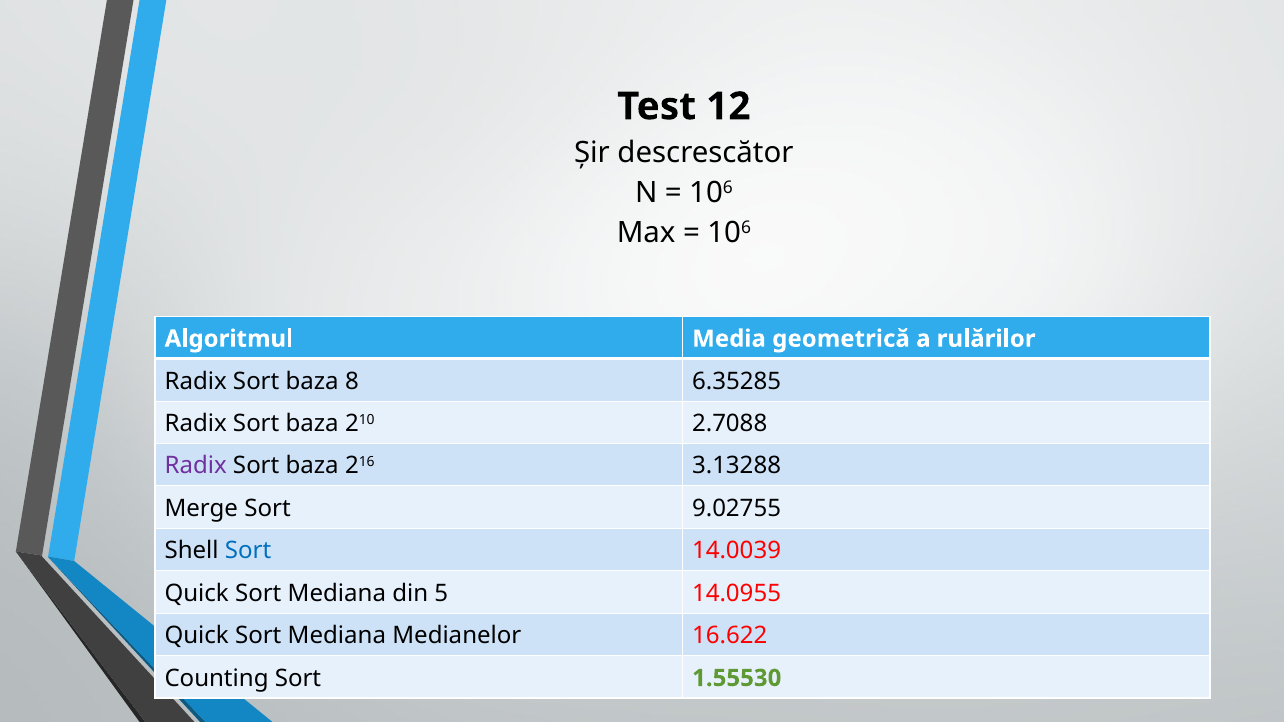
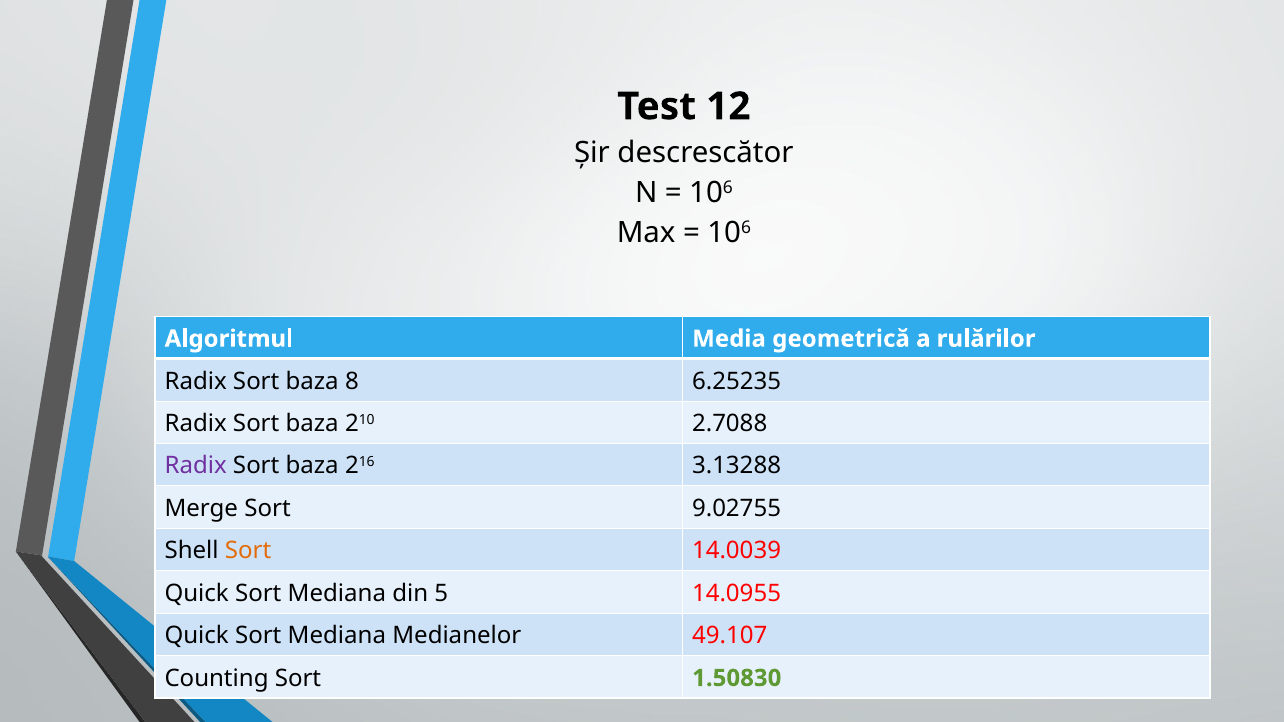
6.35285: 6.35285 -> 6.25235 (737, 381)
Sort colour: blue -> orange (248, 551)
16.622: 16.622 -> 49.107 (730, 636)
1.55530: 1.55530 -> 1.50830 (737, 678)
